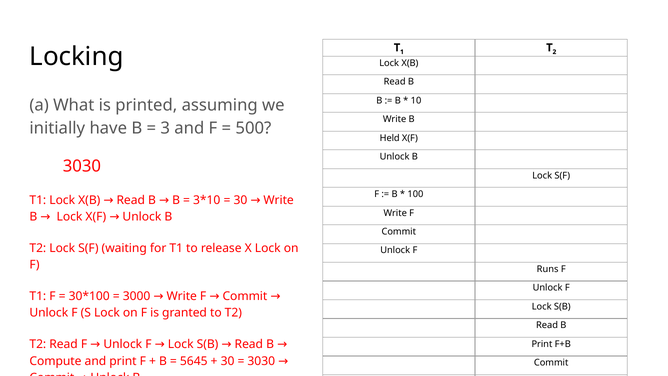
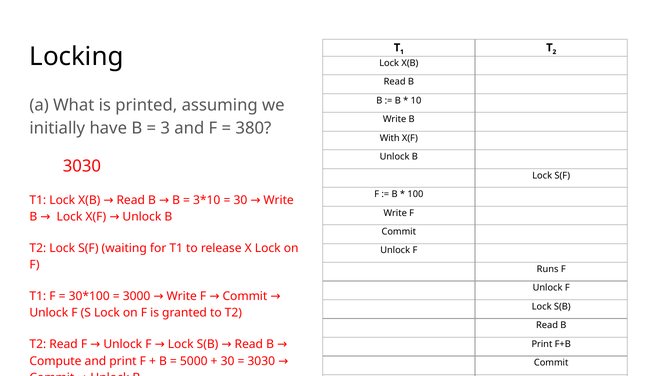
500: 500 -> 380 (253, 128)
Held: Held -> With (390, 138)
5645: 5645 -> 5000 (194, 361)
